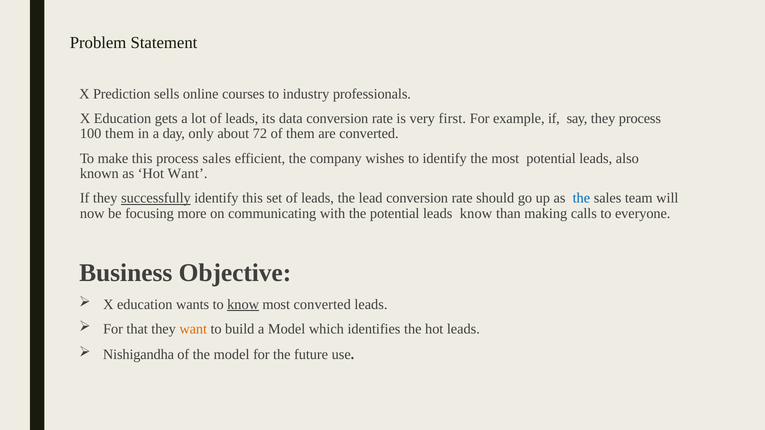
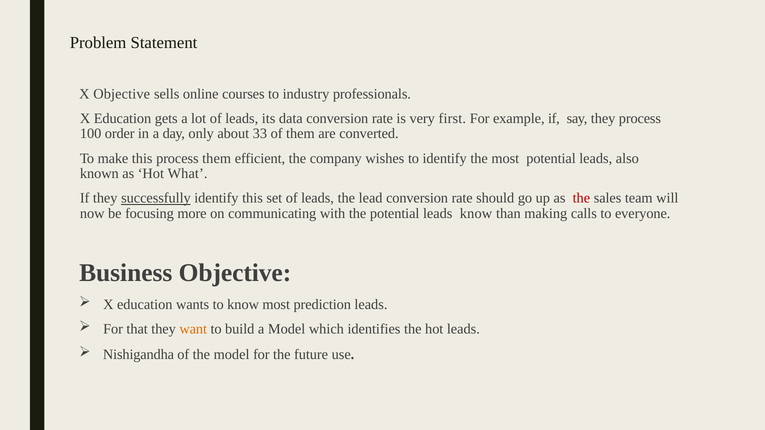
X Prediction: Prediction -> Objective (122, 94)
100 them: them -> order (120, 134)
72: 72 -> 33 (260, 134)
process sales: sales -> them (217, 159)
Hot Want: Want -> What (188, 174)
the colour: blue -> red (581, 198)
know underline: present -> none (243, 305)
most converted: converted -> prediction (322, 305)
